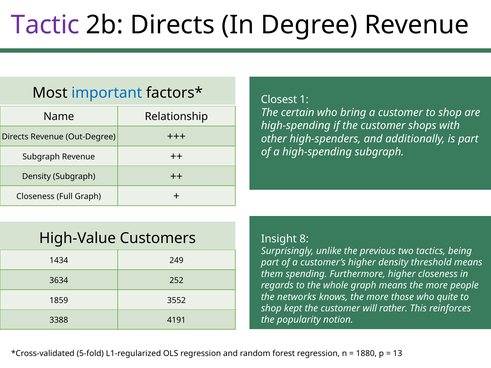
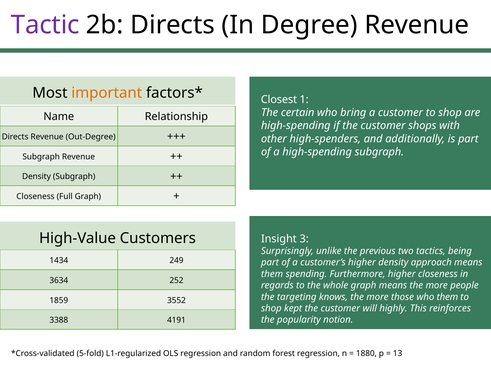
important colour: blue -> orange (107, 93)
8: 8 -> 3 (304, 239)
threshold: threshold -> approach (431, 263)
networks: networks -> targeting (297, 297)
who quite: quite -> them (447, 297)
rather: rather -> highly (393, 309)
